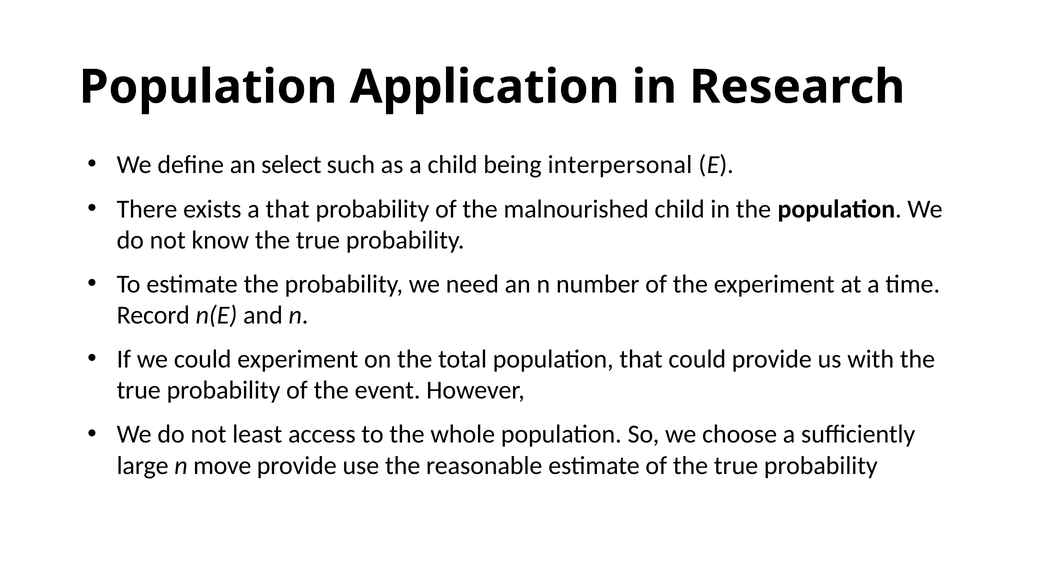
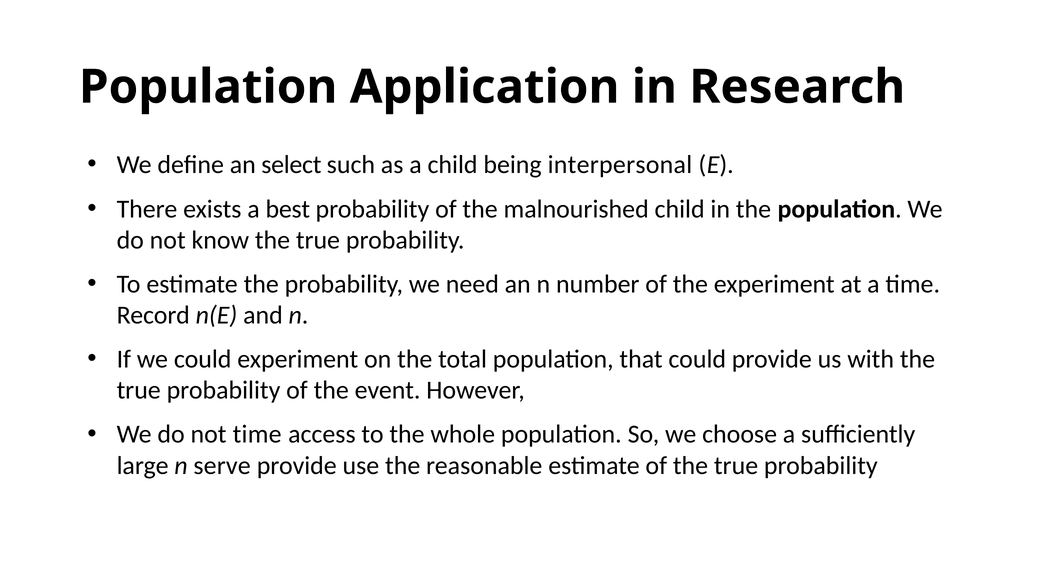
a that: that -> best (288, 209)
not least: least -> time (257, 435)
move: move -> serve (222, 466)
